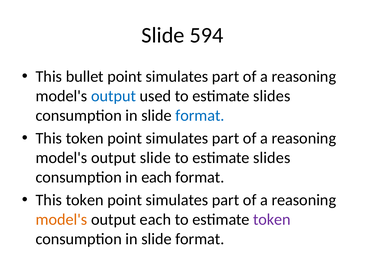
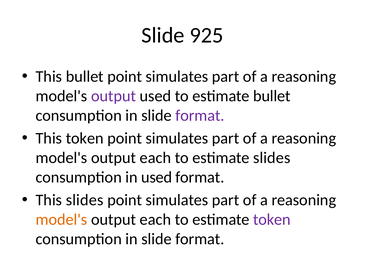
594: 594 -> 925 (207, 35)
output colour: blue -> purple (114, 96)
used to estimate slides: slides -> bullet (272, 96)
format colour: blue -> purple (200, 116)
slide: slide -> each (155, 158)
in each: each -> used (157, 177)
token: token -> slides (85, 200)
